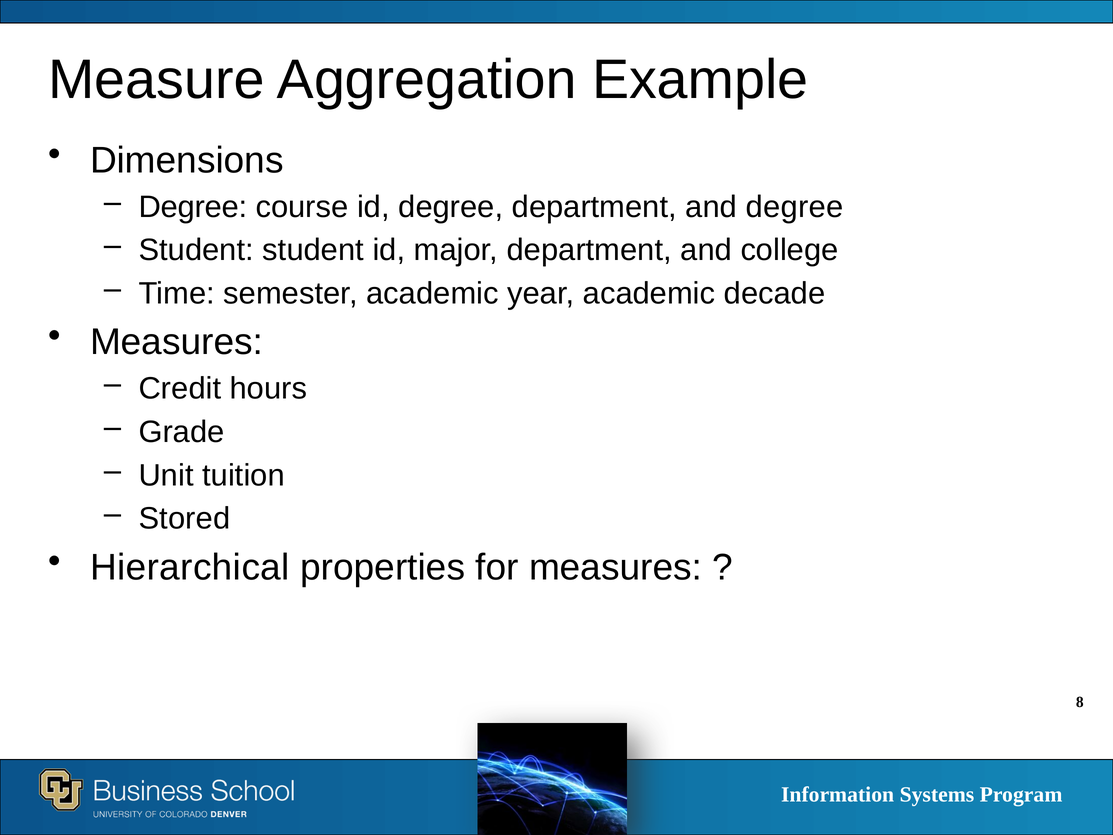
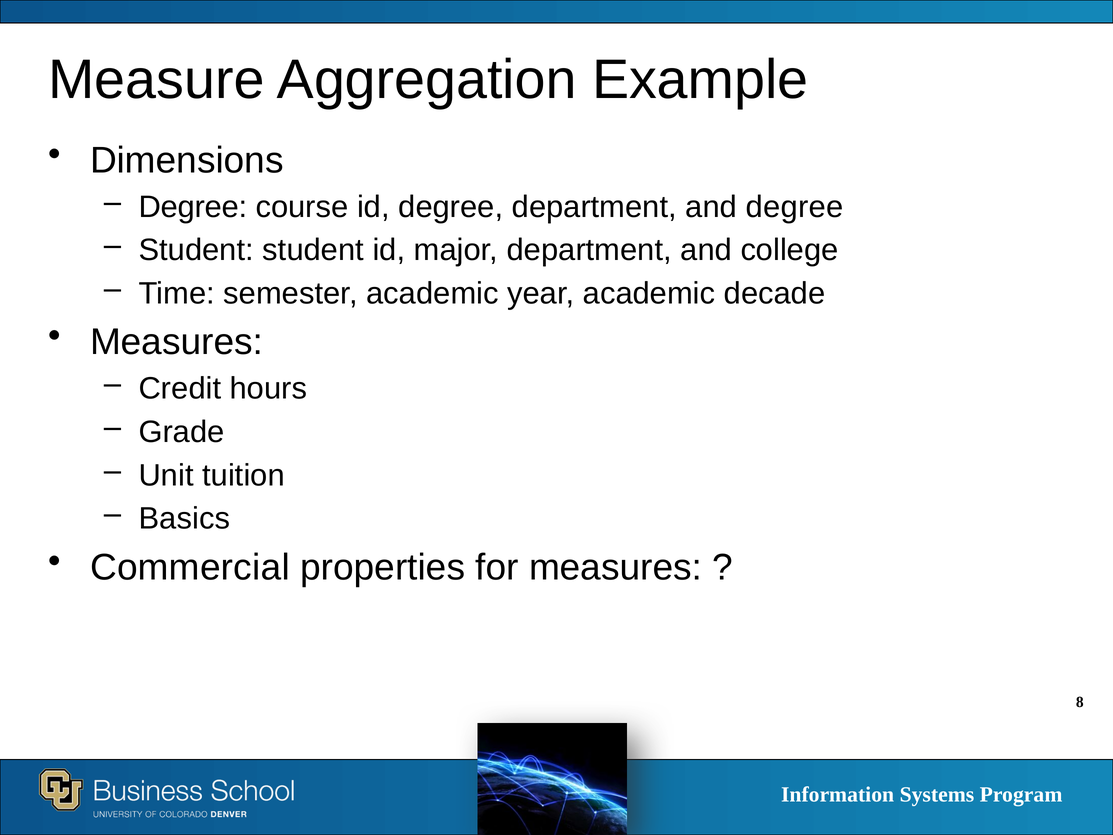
Stored: Stored -> Basics (184, 519)
Hierarchical: Hierarchical -> Commercial (190, 567)
